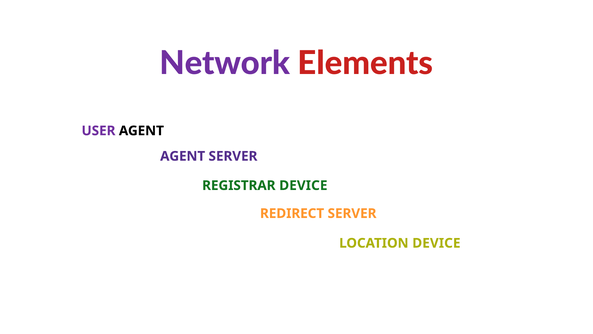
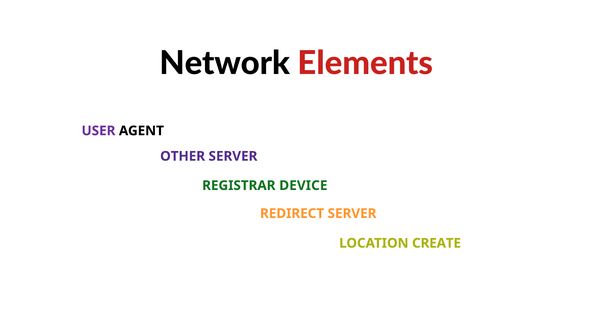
Network colour: purple -> black (225, 63)
AGENT: AGENT -> OTHER (183, 156)
LOCATION DEVICE: DEVICE -> CREATE (437, 243)
